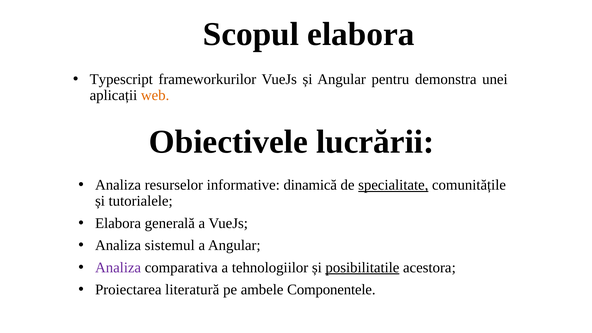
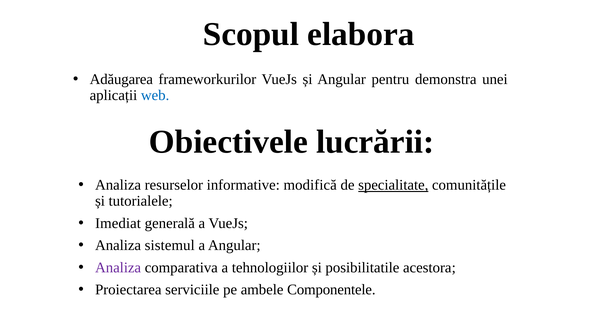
Typescript: Typescript -> Adăugarea (121, 79)
web colour: orange -> blue (155, 95)
dinamică: dinamică -> modifică (310, 185)
Elabora: Elabora -> Imediat (118, 223)
posibilitatile underline: present -> none (362, 267)
literatură: literatură -> serviciile (192, 290)
